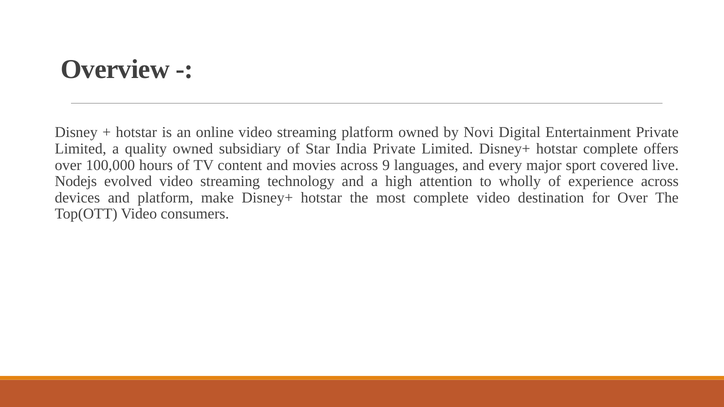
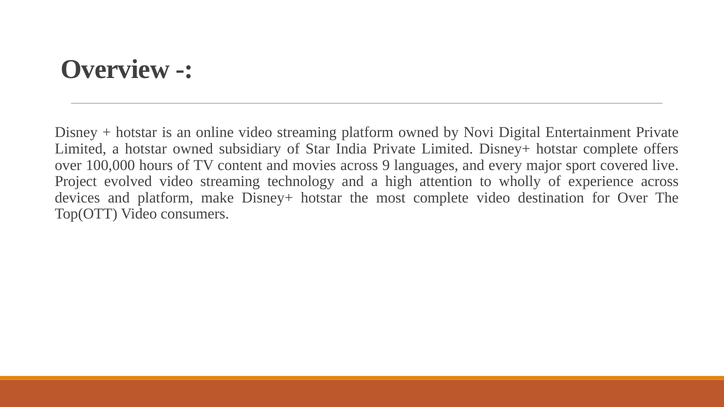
a quality: quality -> hotstar (146, 149)
Nodejs: Nodejs -> Project (76, 181)
